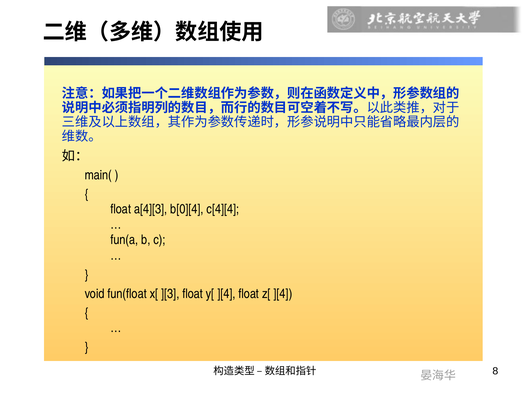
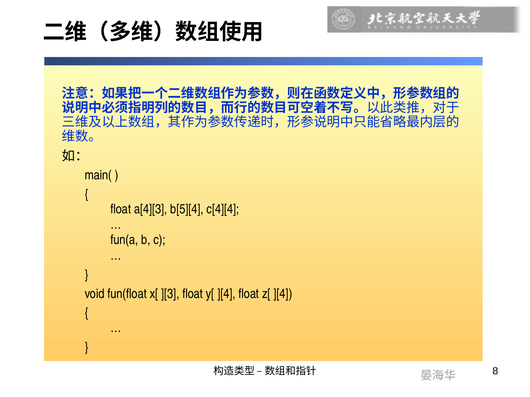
b[0][4: b[0][4 -> b[5][4 (187, 210)
